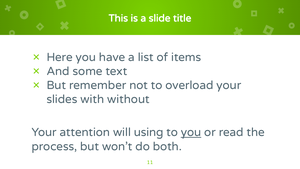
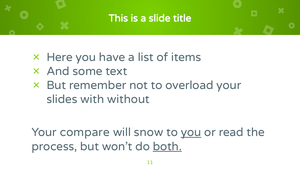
attention: attention -> compare (85, 132)
using: using -> snow (149, 132)
both underline: none -> present (167, 146)
